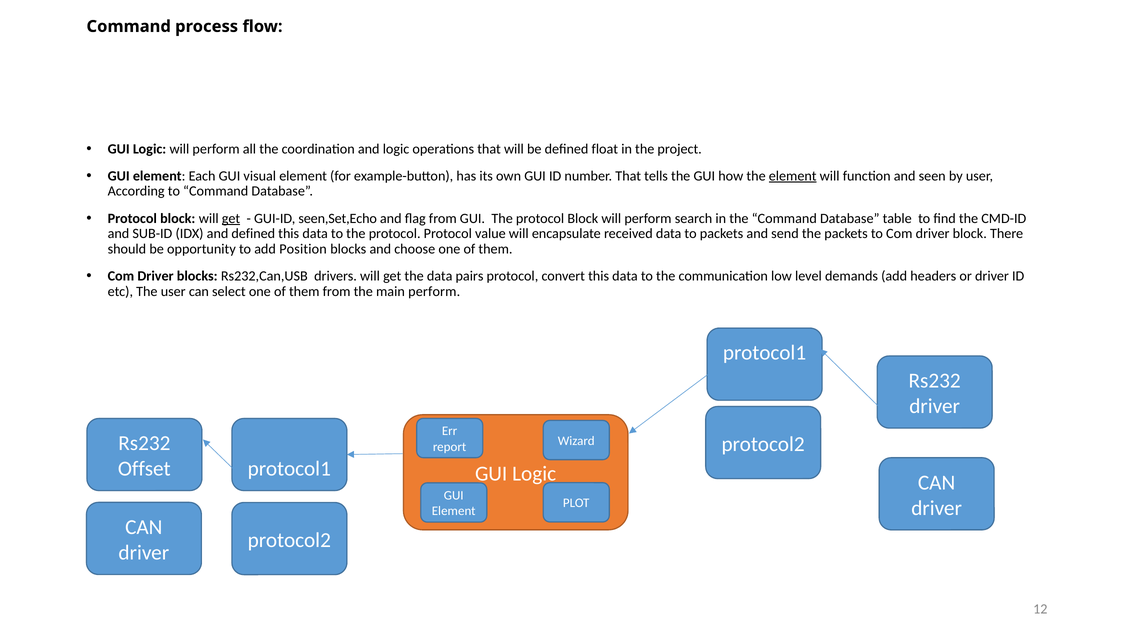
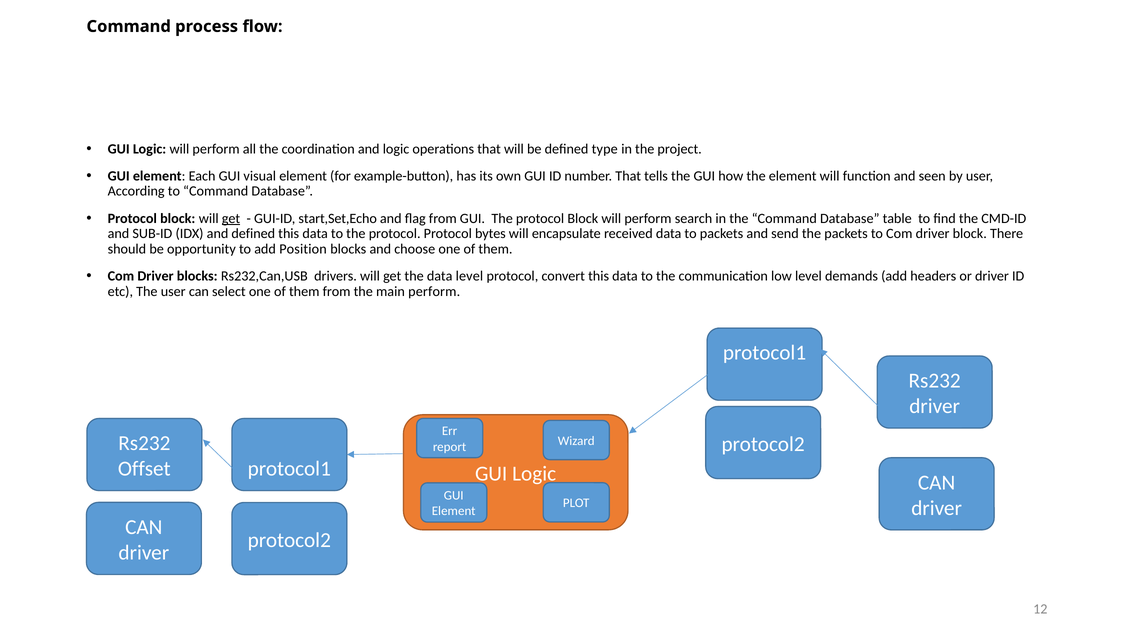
float: float -> type (605, 149)
element underline: present -> none (793, 176)
seen,Set,Echo: seen,Set,Echo -> start,Set,Echo (338, 218)
value: value -> bytes (490, 234)
data pairs: pairs -> level (469, 276)
